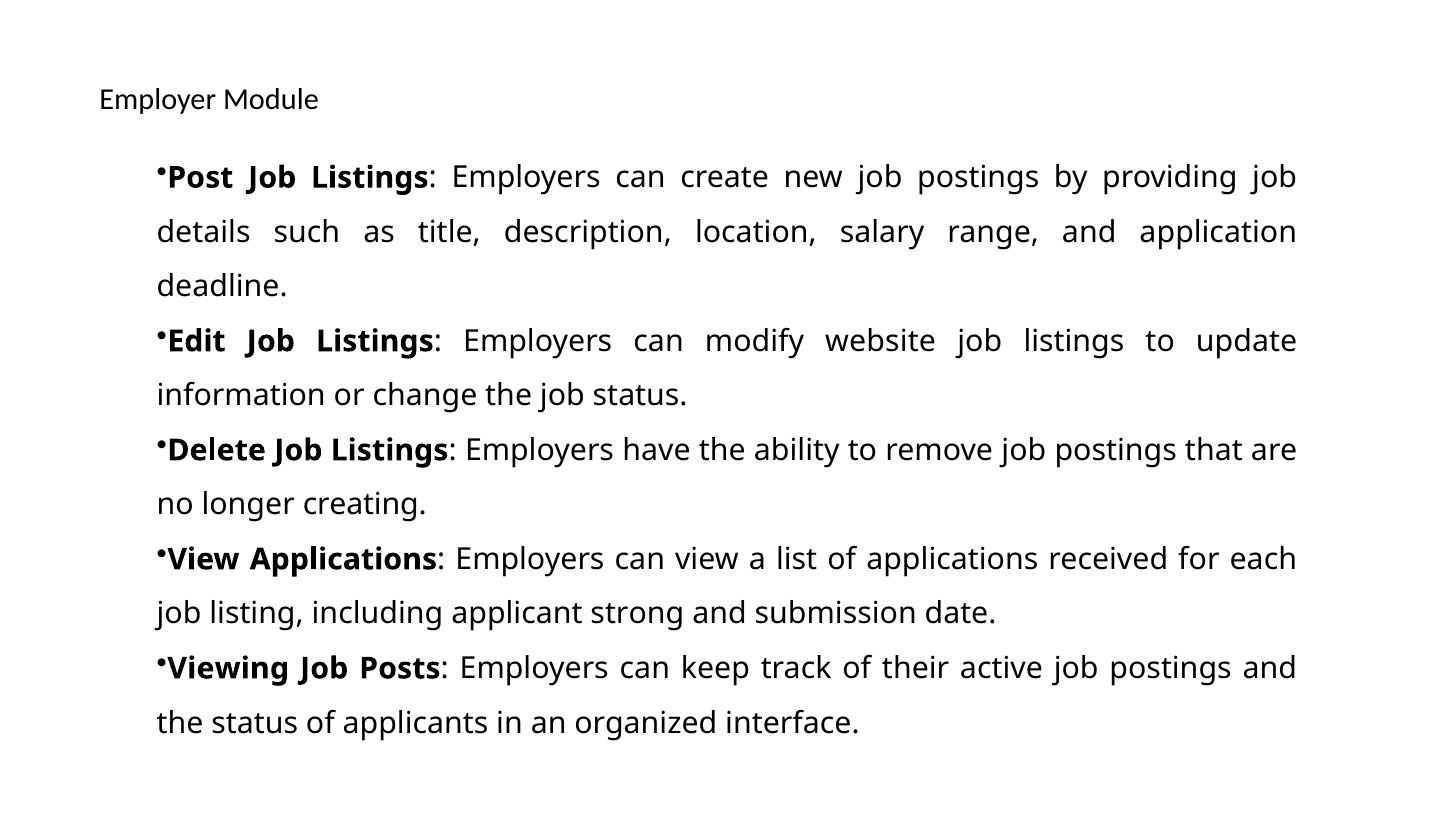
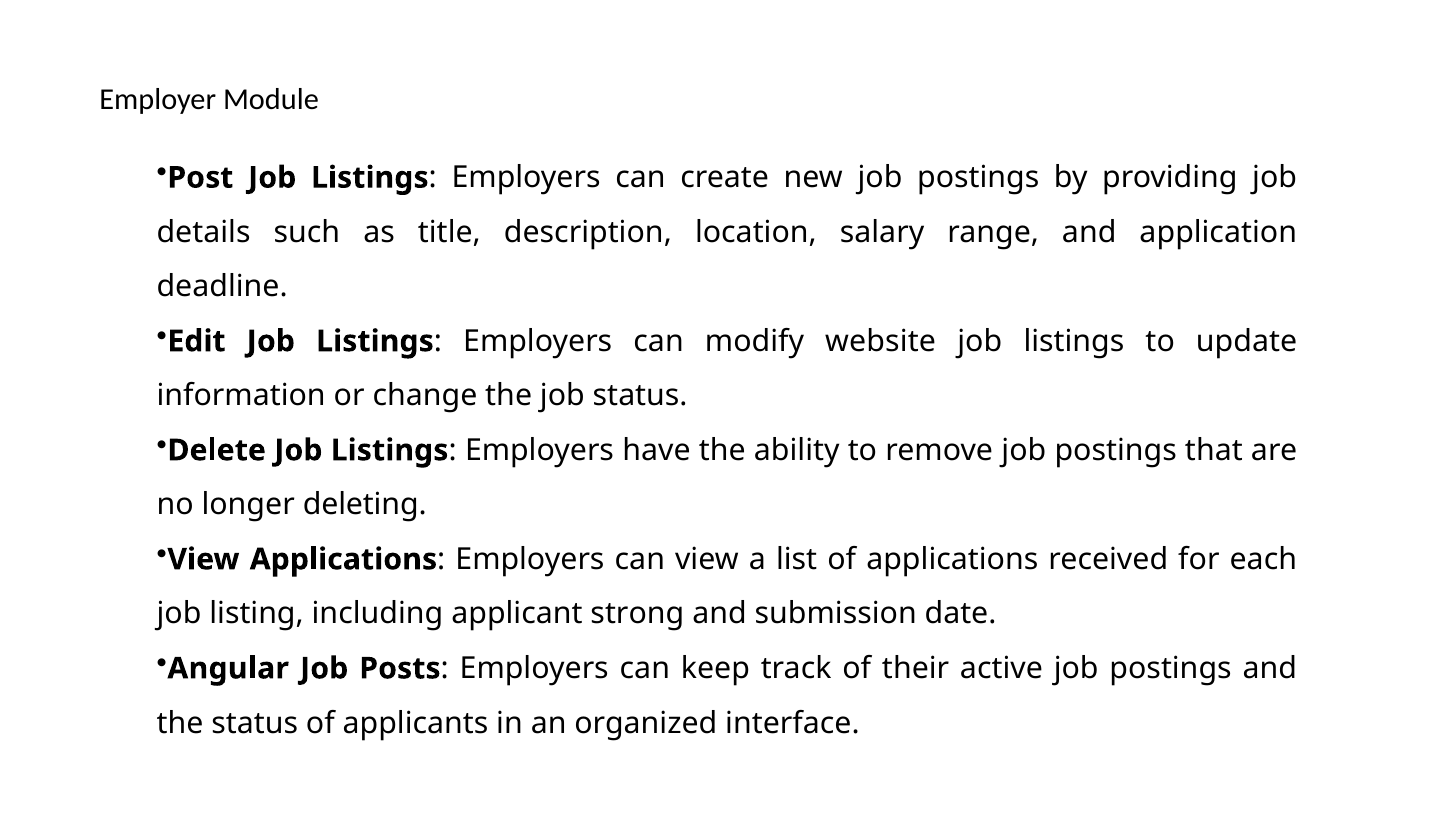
creating: creating -> deleting (365, 505)
Viewing: Viewing -> Angular (228, 668)
